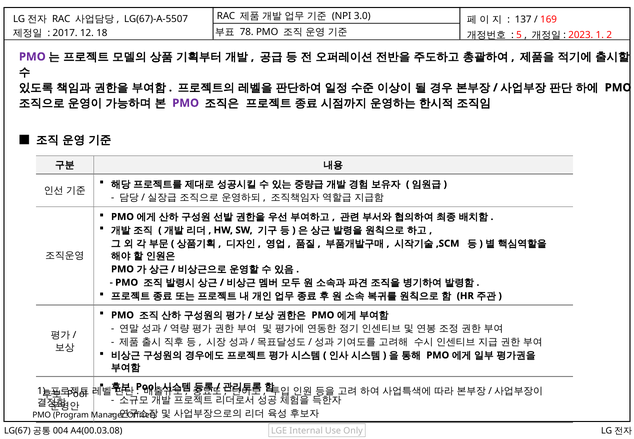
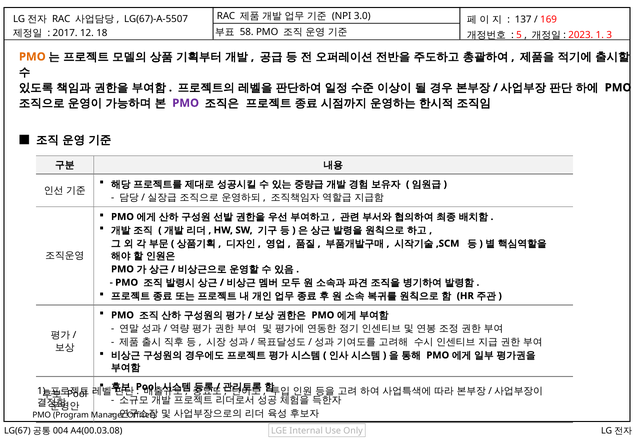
78: 78 -> 58 (247, 32)
2: 2 -> 3 (609, 35)
PMO colour: purple -> orange (32, 57)
